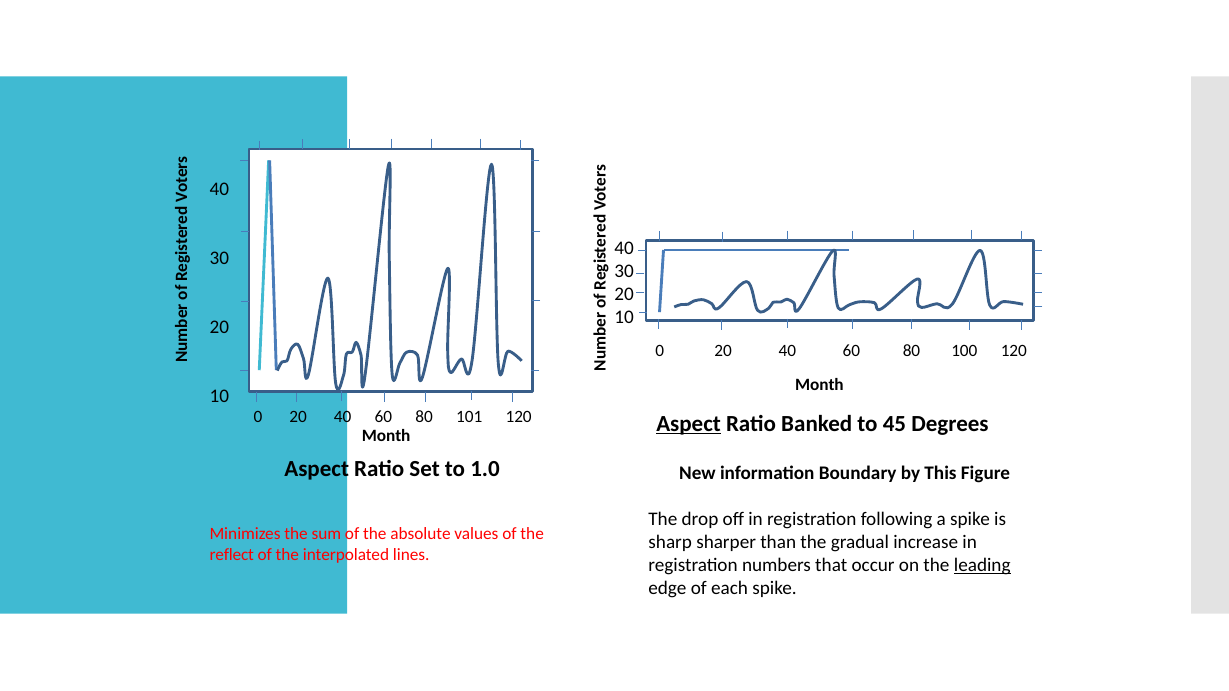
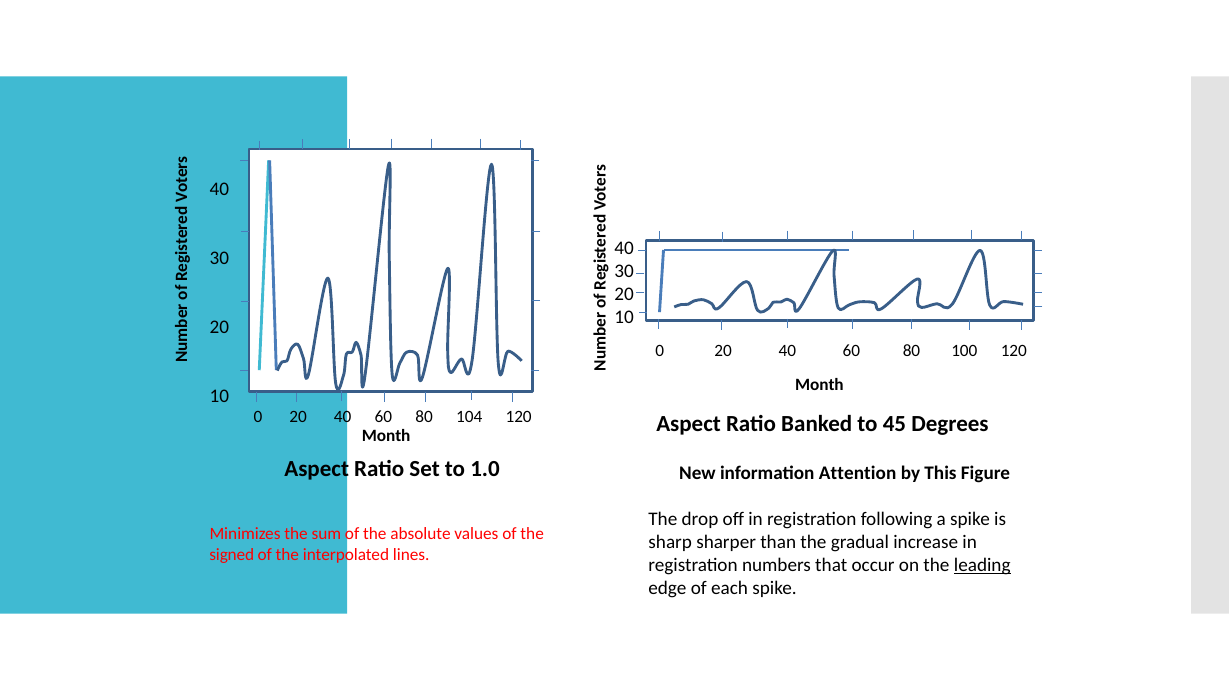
101: 101 -> 104 (469, 417)
Aspect underline: present -> none (689, 424)
Boundary: Boundary -> Attention (858, 473)
reflect: reflect -> signed (232, 555)
